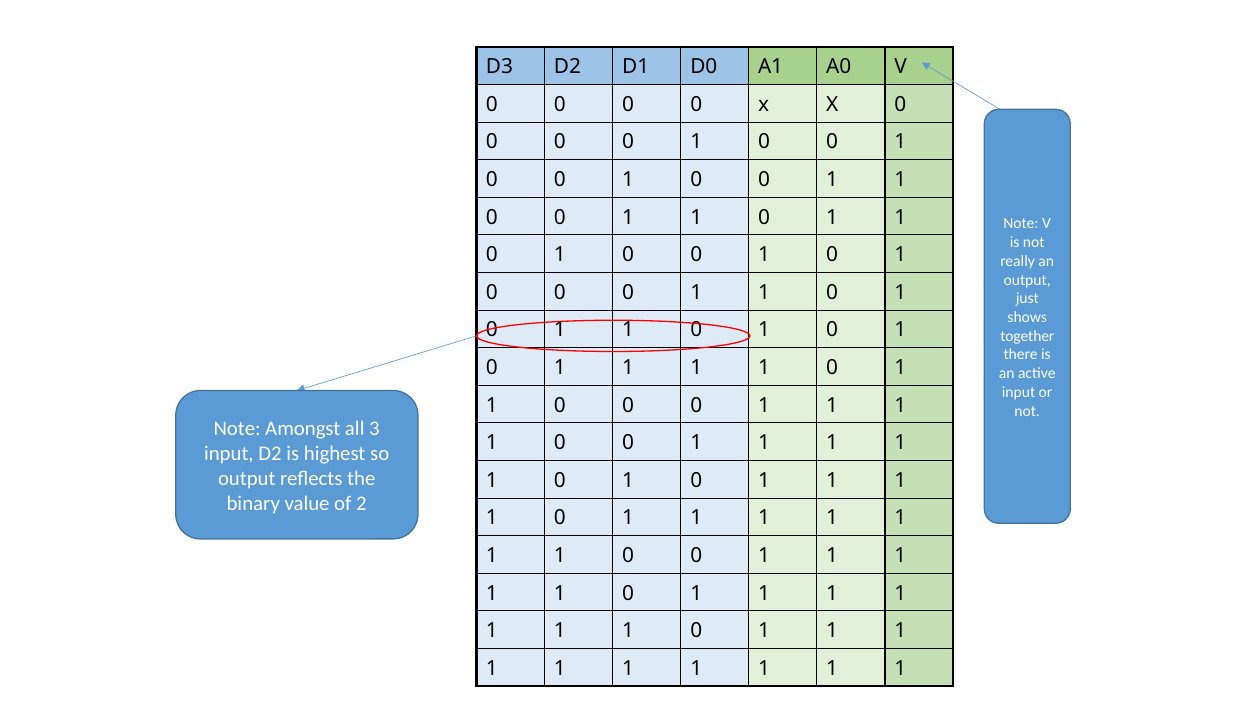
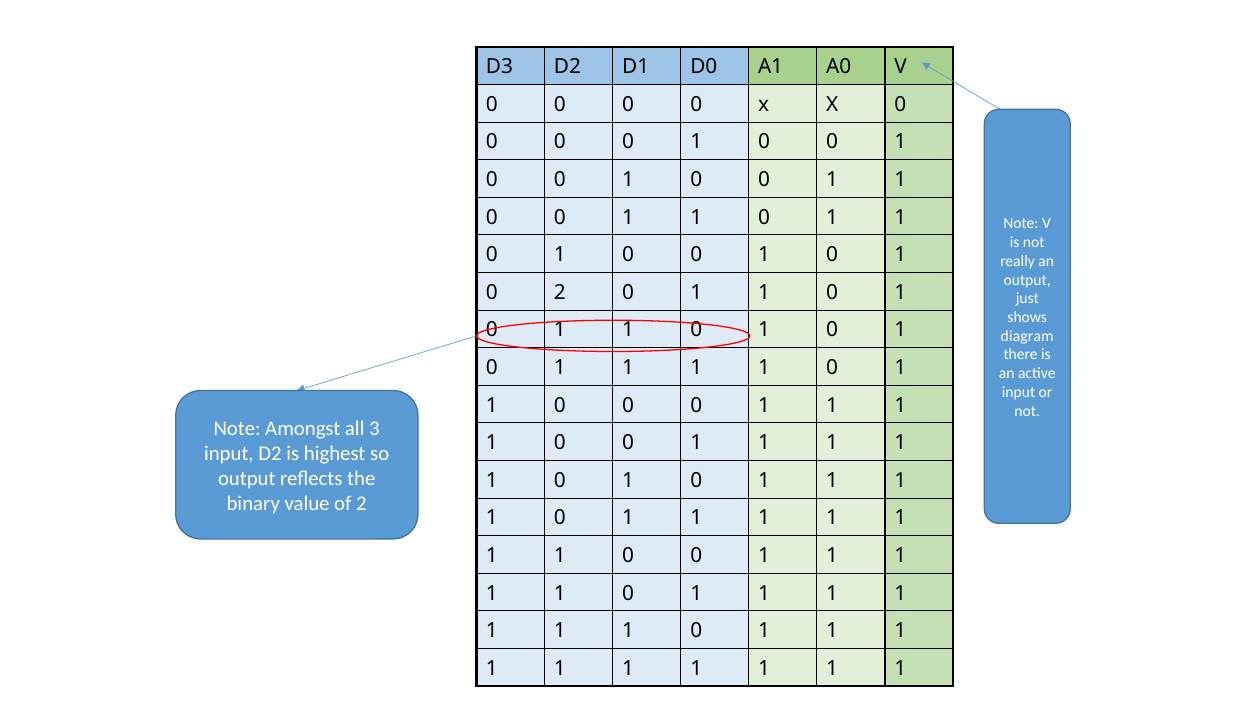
0: 0 -> 2 (560, 293)
together: together -> diagram (1027, 336)
